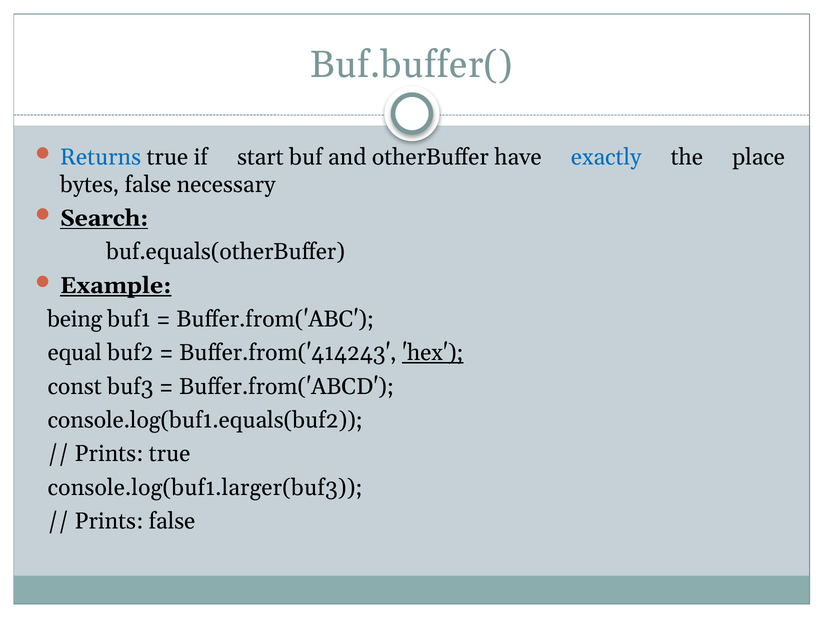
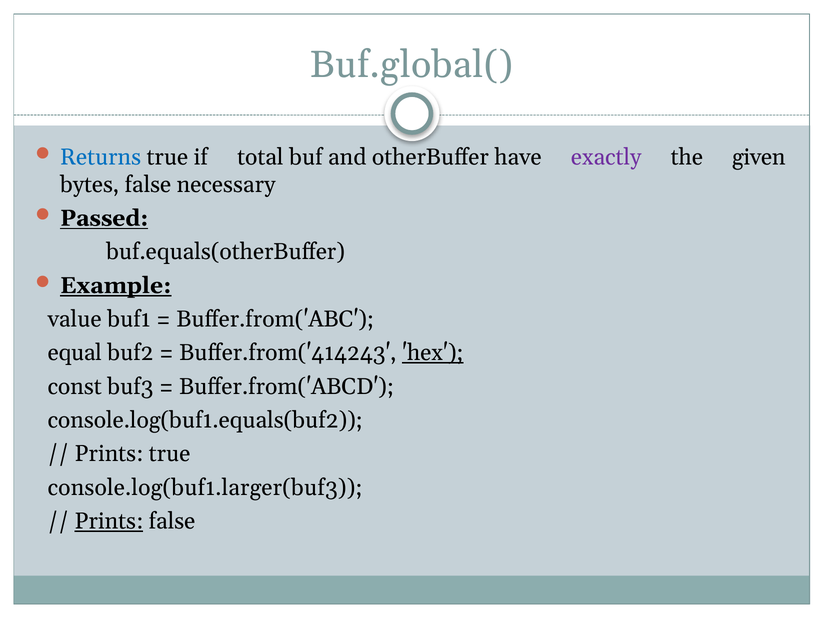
Buf.buffer(: Buf.buffer( -> Buf.global( (411, 65)
start: start -> total (260, 157)
exactly colour: blue -> purple (606, 157)
place: place -> given (759, 157)
Search: Search -> Passed (104, 218)
being: being -> value (75, 319)
Prints underline: none -> present (109, 521)
